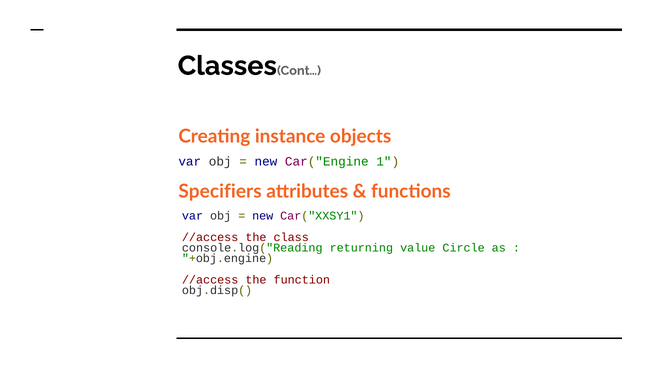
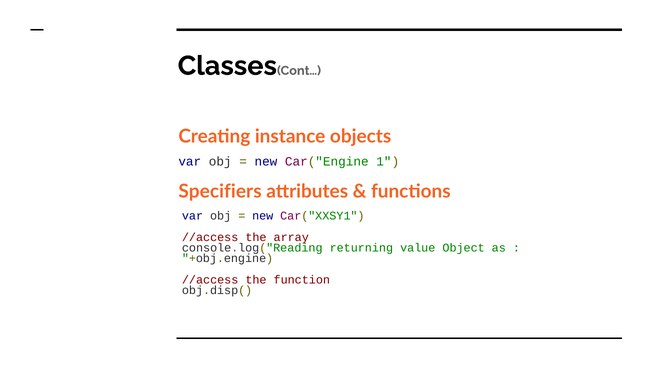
class: class -> array (291, 237)
Circle: Circle -> Object (464, 248)
